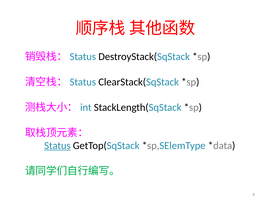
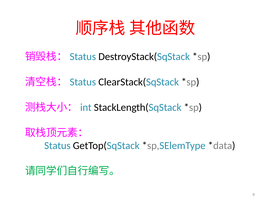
Status underline: present -> none (57, 145)
